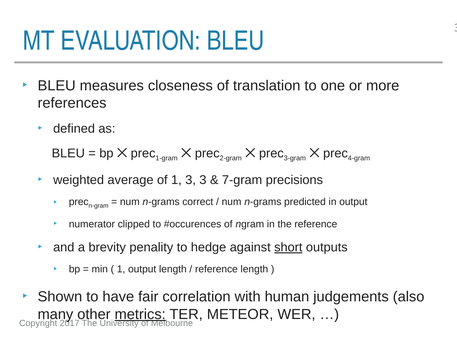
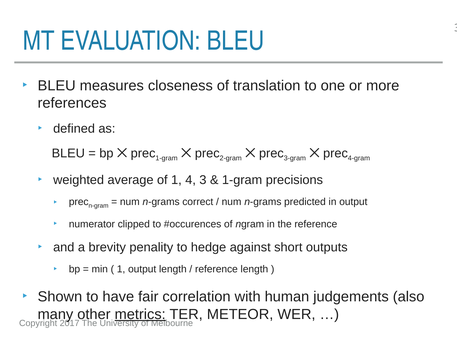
1 3: 3 -> 4 (191, 180)
7-gram: 7-gram -> 1-gram (242, 180)
short underline: present -> none (288, 248)
